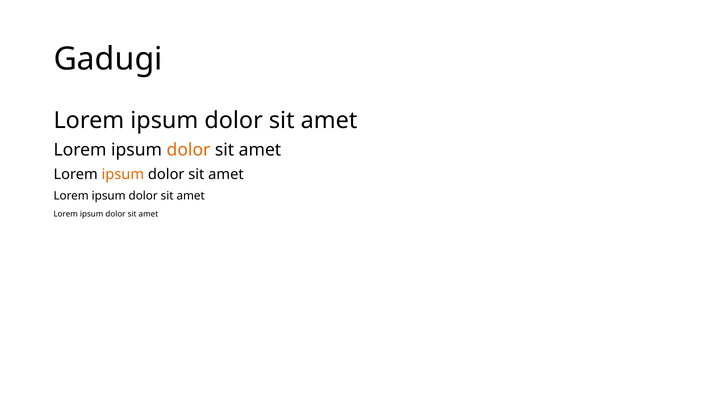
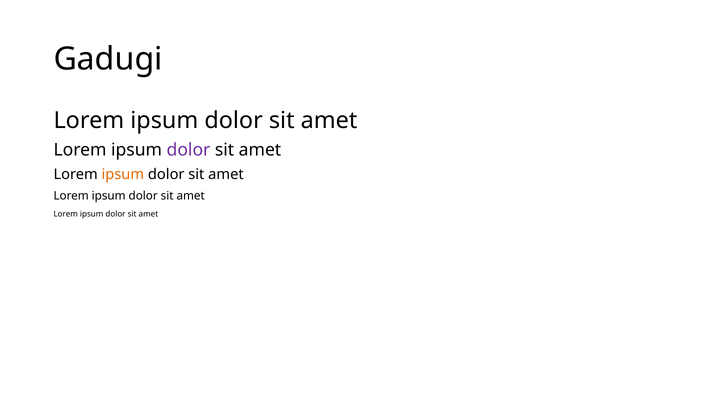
dolor colour: orange -> purple (188, 150)
